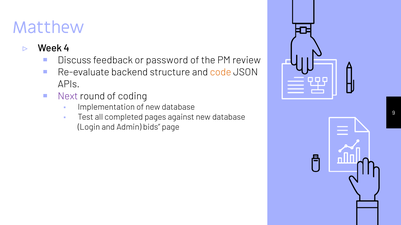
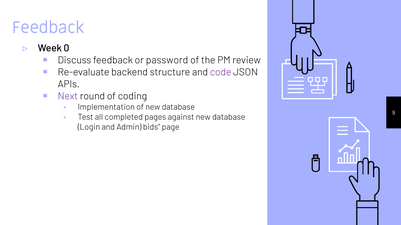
Matthew: Matthew -> Feedback (48, 28)
4: 4 -> 0 (66, 48)
code colour: orange -> purple (221, 72)
